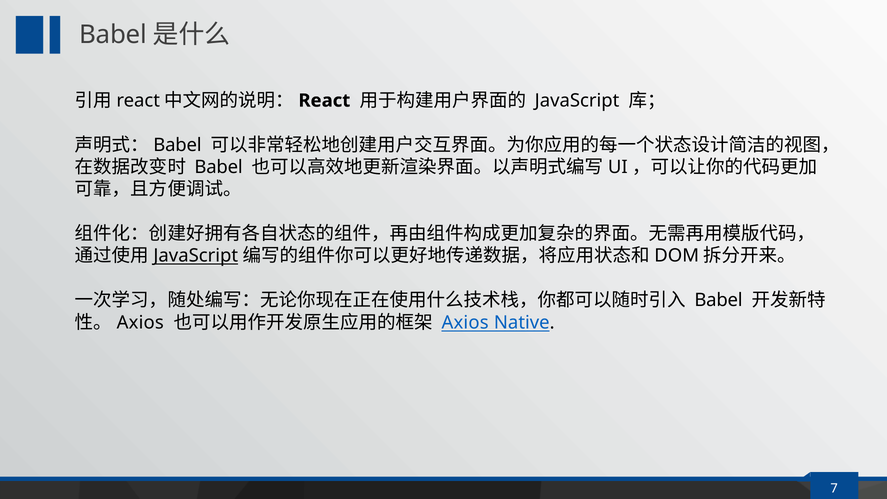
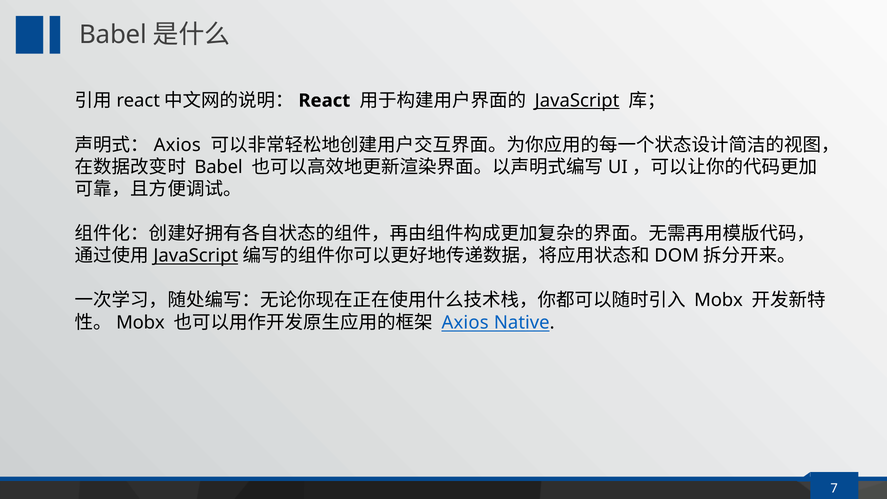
JavaScript underline: none -> present (577, 101)
Babel: Babel -> Axios (177, 145)
Babel: Babel -> Mobx (719, 300)
Axios: Axios -> Mobx (140, 322)
